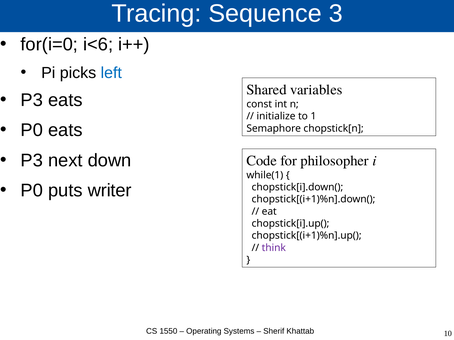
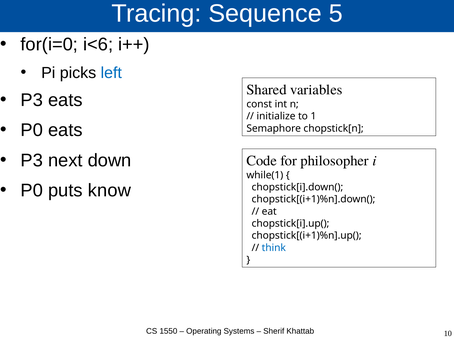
3: 3 -> 5 (336, 14)
writer: writer -> know (110, 191)
think colour: purple -> blue (274, 248)
